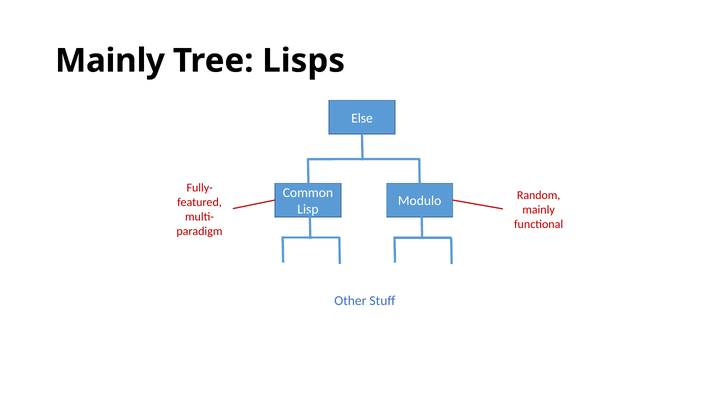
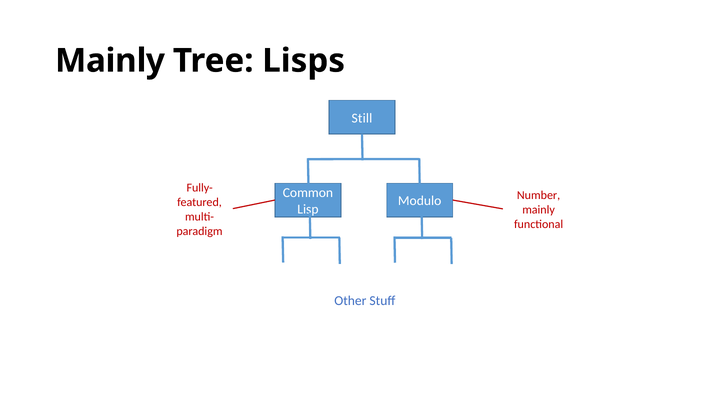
Else: Else -> Still (362, 118)
Random: Random -> Number (539, 195)
